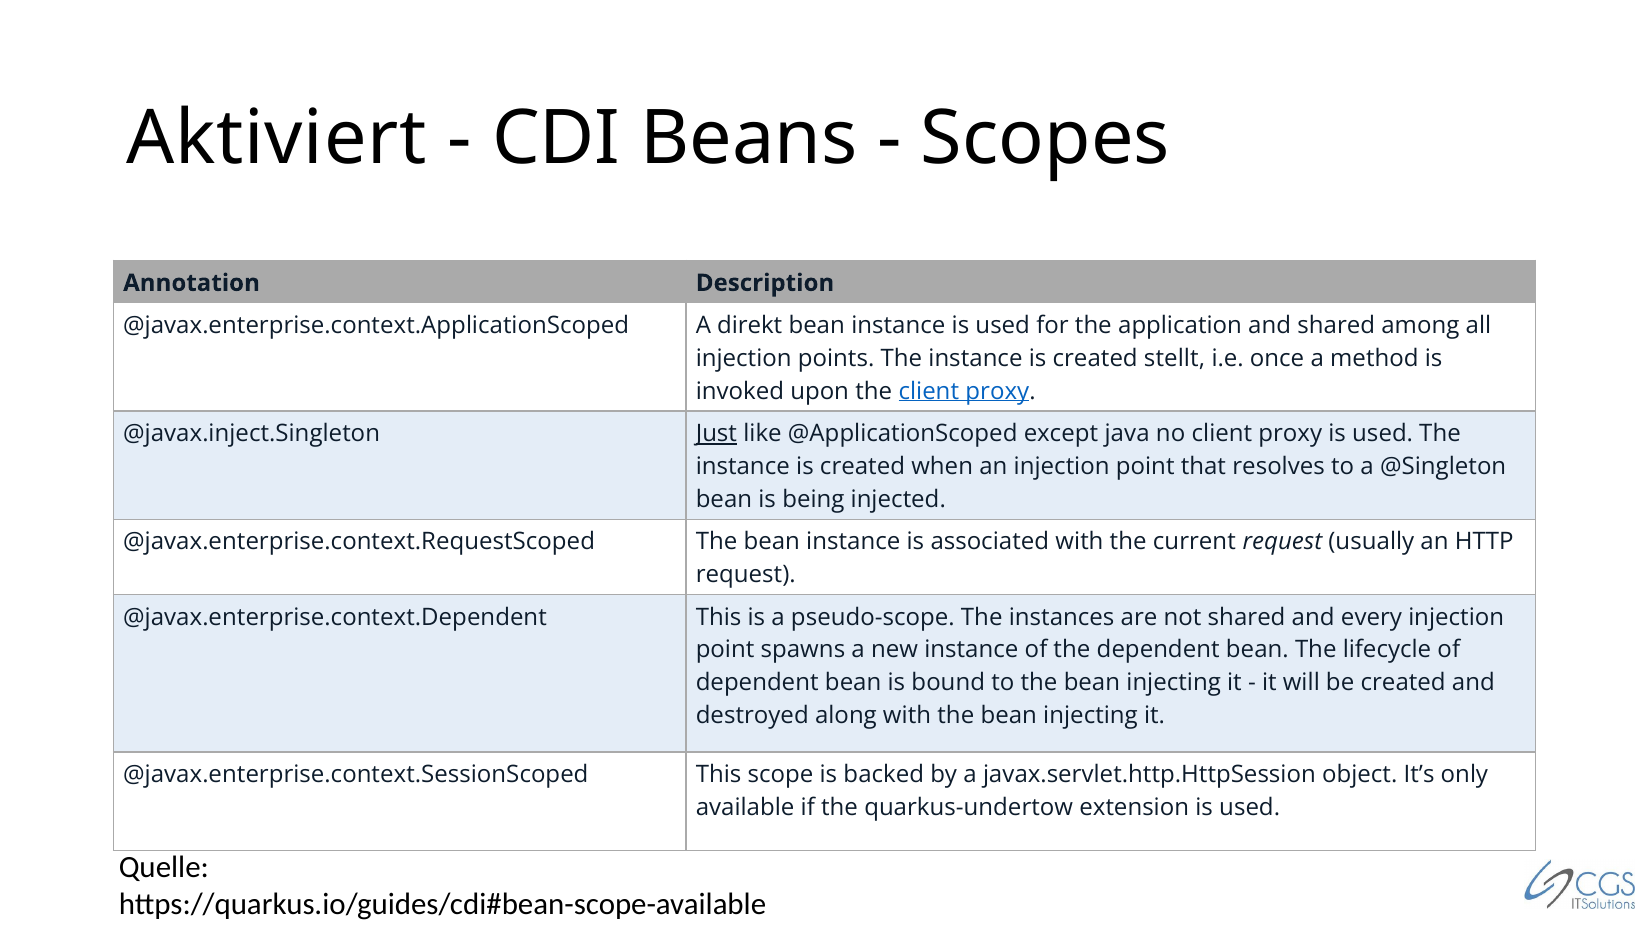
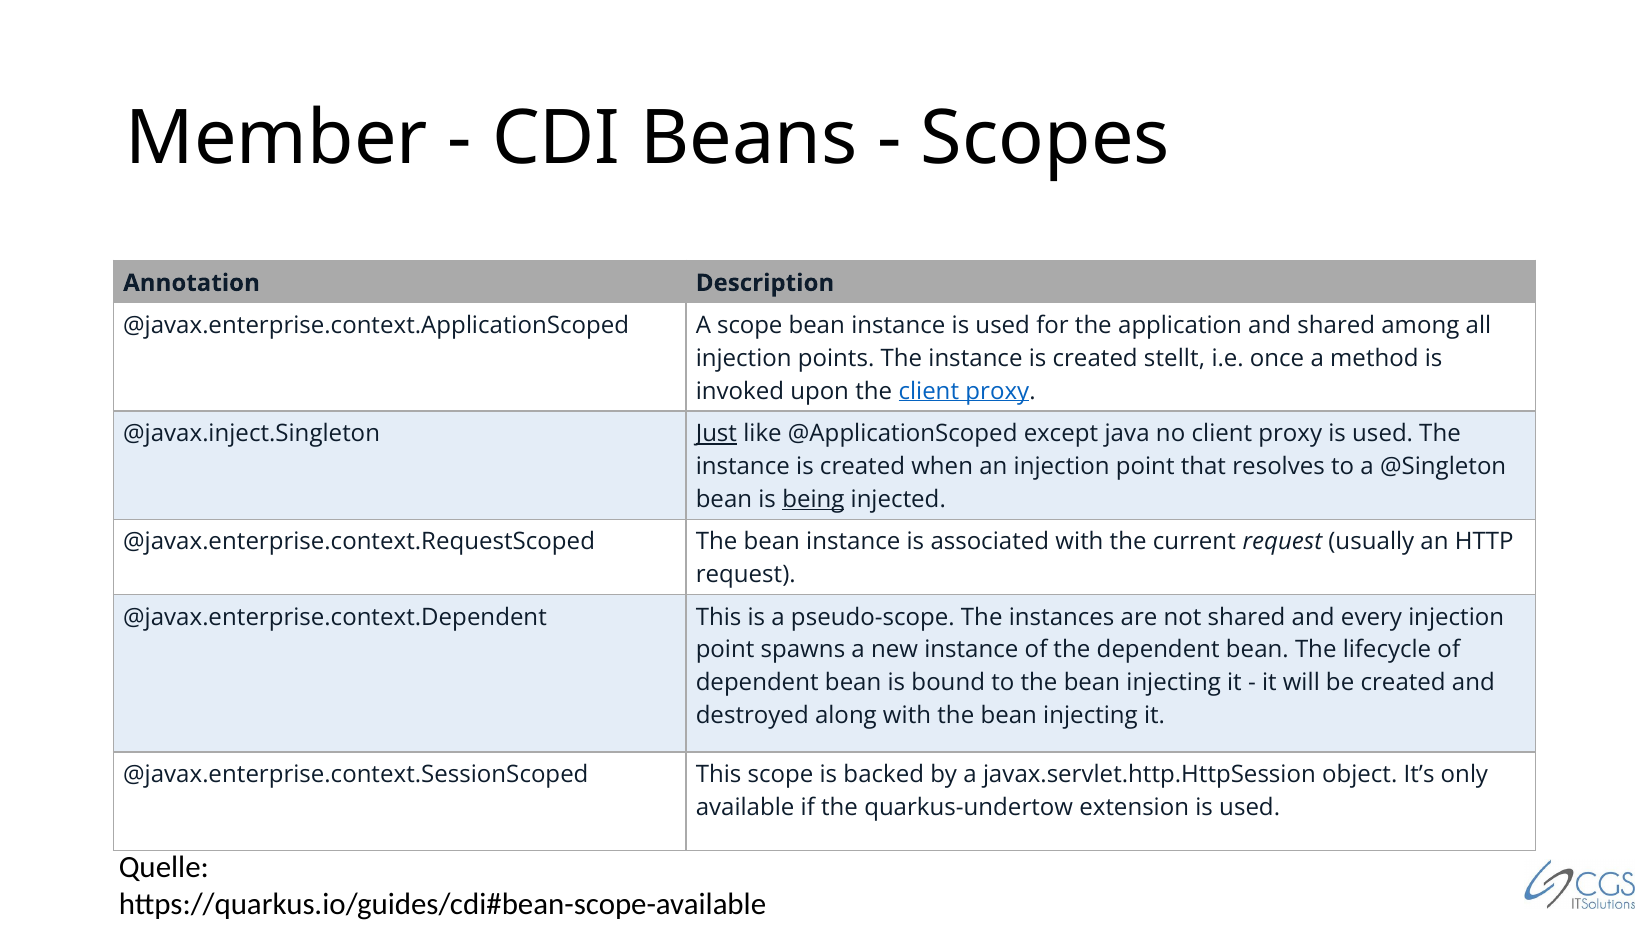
Aktiviert: Aktiviert -> Member (277, 139)
A direkt: direkt -> scope (750, 326)
being underline: none -> present (813, 500)
